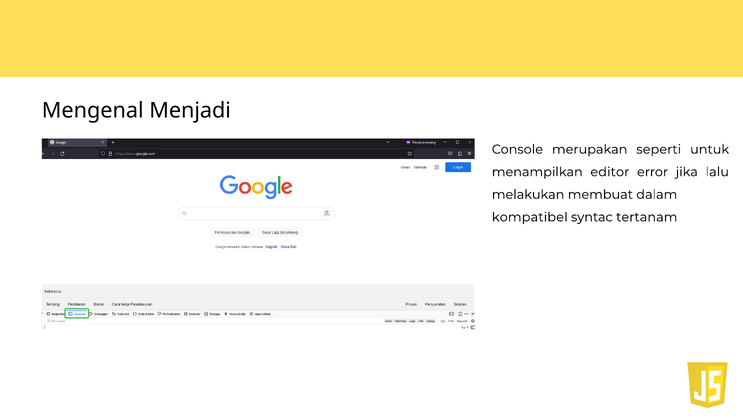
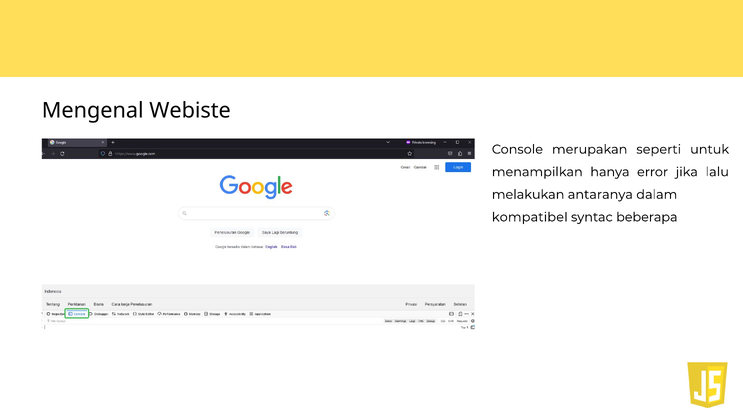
Menjadi: Menjadi -> Webiste (190, 111)
editor: editor -> hanya (610, 172)
membuat: membuat -> antaranya (600, 195)
tertanam: tertanam -> beberapa (647, 217)
